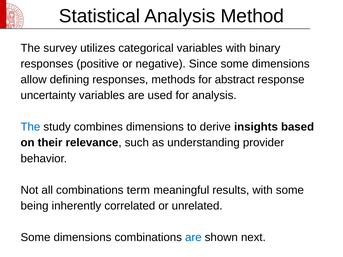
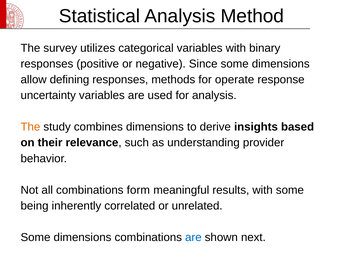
abstract: abstract -> operate (235, 80)
The colour: blue -> orange (30, 127)
term: term -> form (138, 190)
